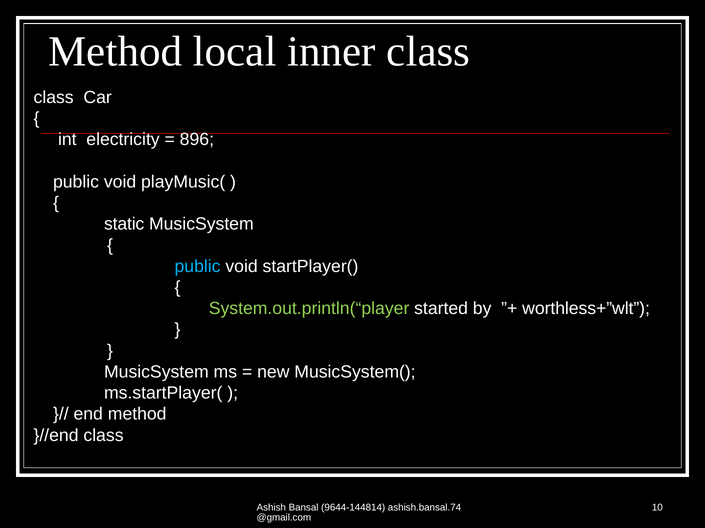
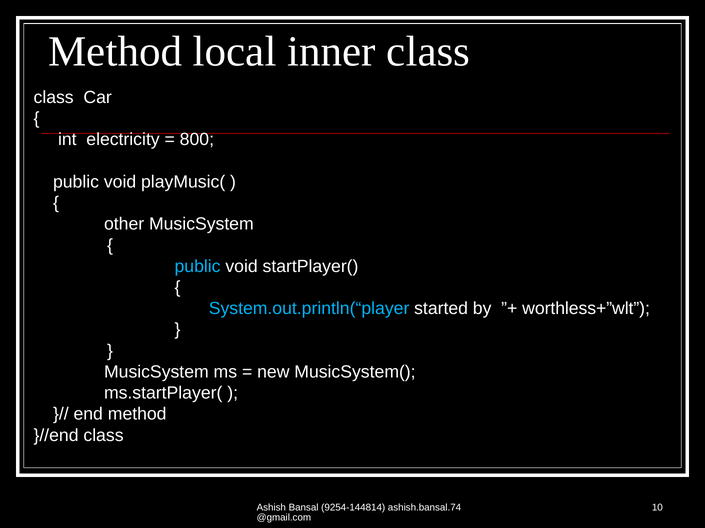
896: 896 -> 800 (197, 140)
static: static -> other (124, 224)
System.out.println(“player colour: light green -> light blue (309, 309)
9644-144814: 9644-144814 -> 9254-144814 (353, 508)
